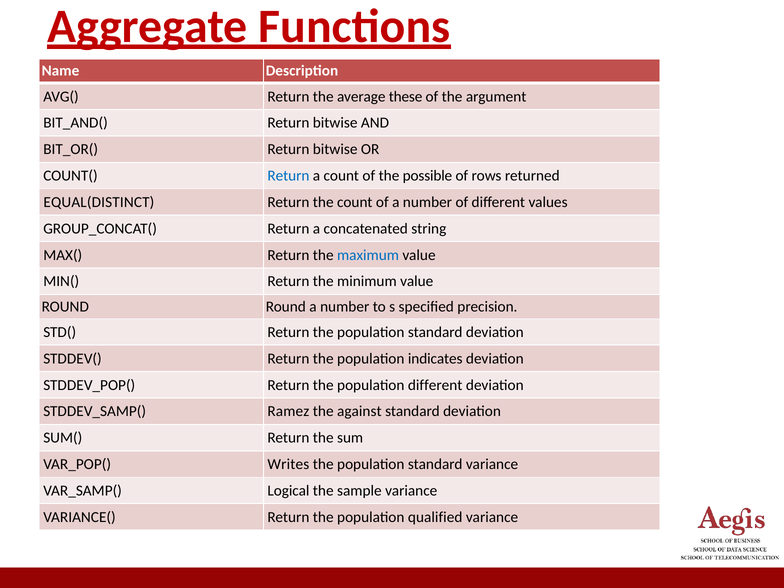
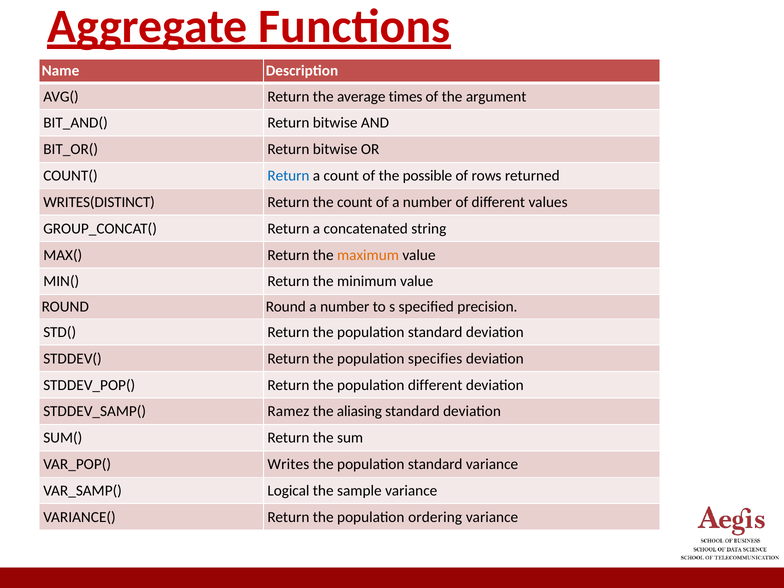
these: these -> times (406, 96)
EQUAL(DISTINCT: EQUAL(DISTINCT -> WRITES(DISTINCT (99, 202)
maximum colour: blue -> orange (368, 255)
indicates: indicates -> specifies (435, 359)
against: against -> aliasing (359, 411)
qualified: qualified -> ordering (435, 517)
